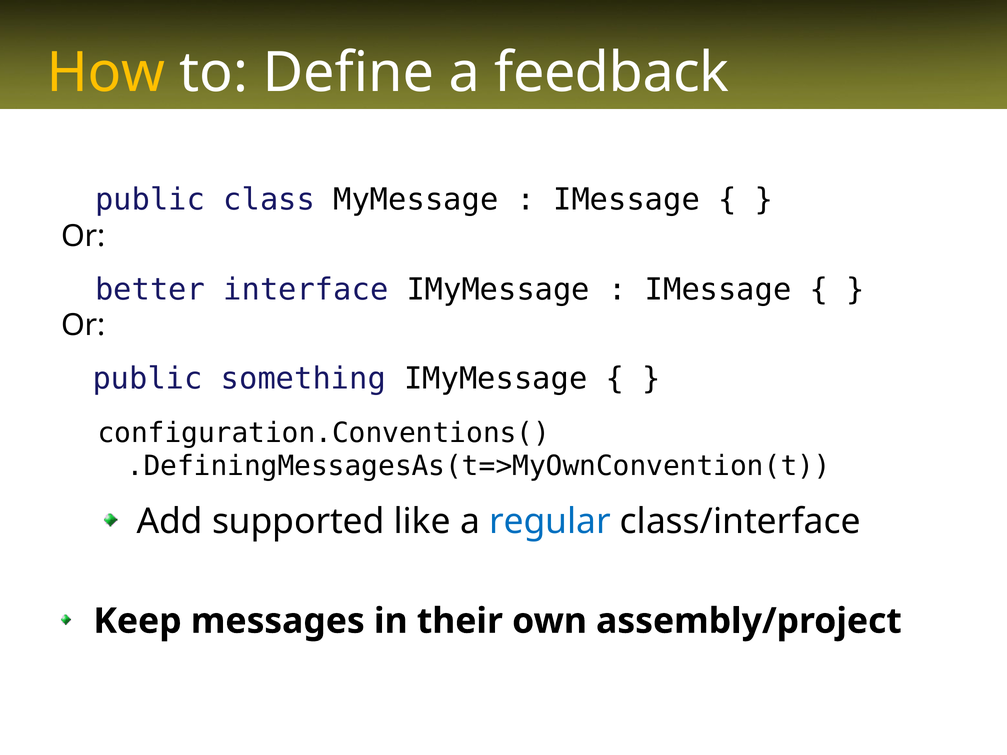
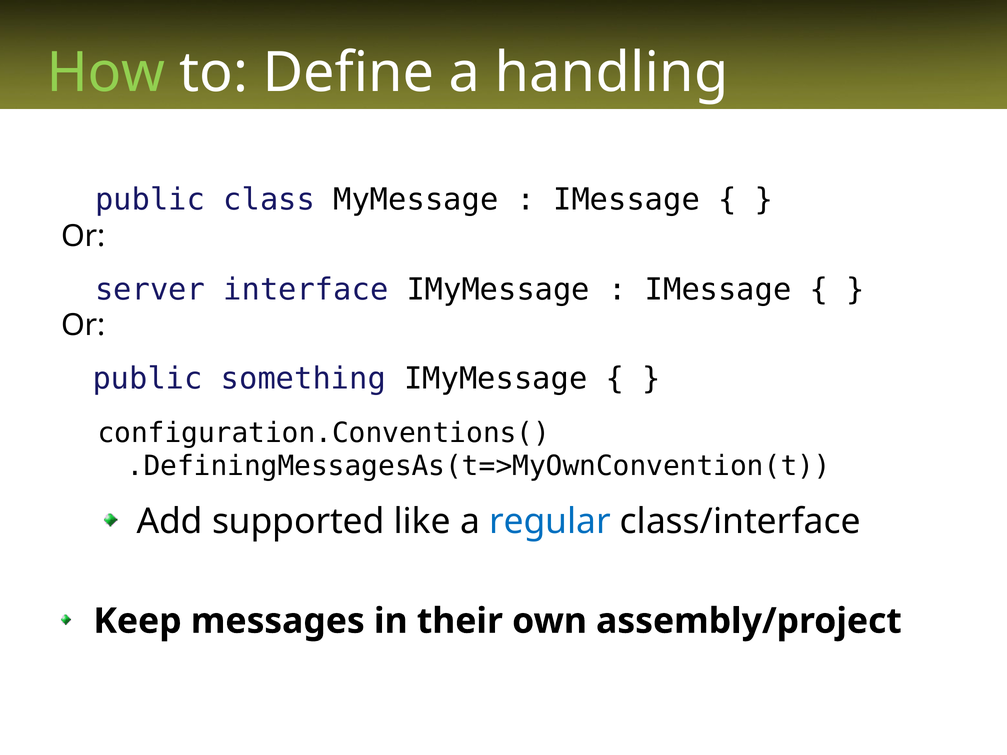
How colour: yellow -> light green (106, 73)
feedback: feedback -> handling (611, 73)
better: better -> server (150, 290)
